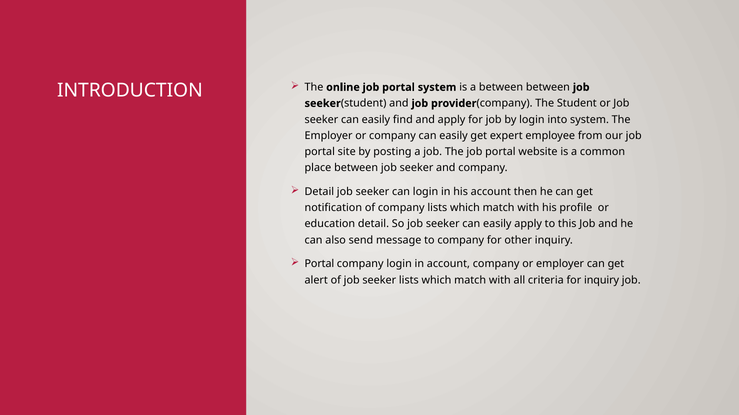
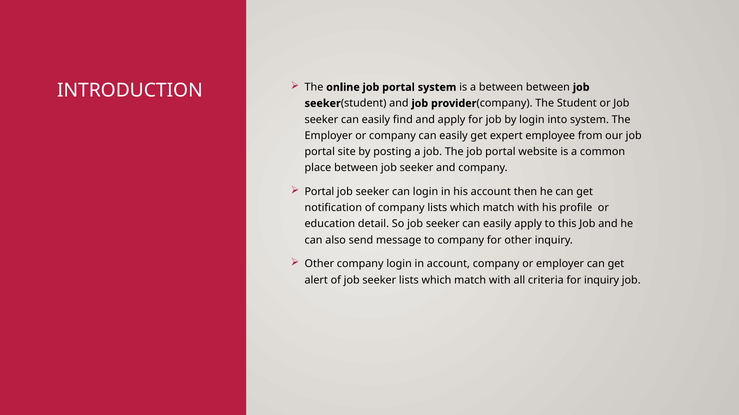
Detail: Detail -> Portal (319, 192)
Portal: Portal -> Other (319, 264)
